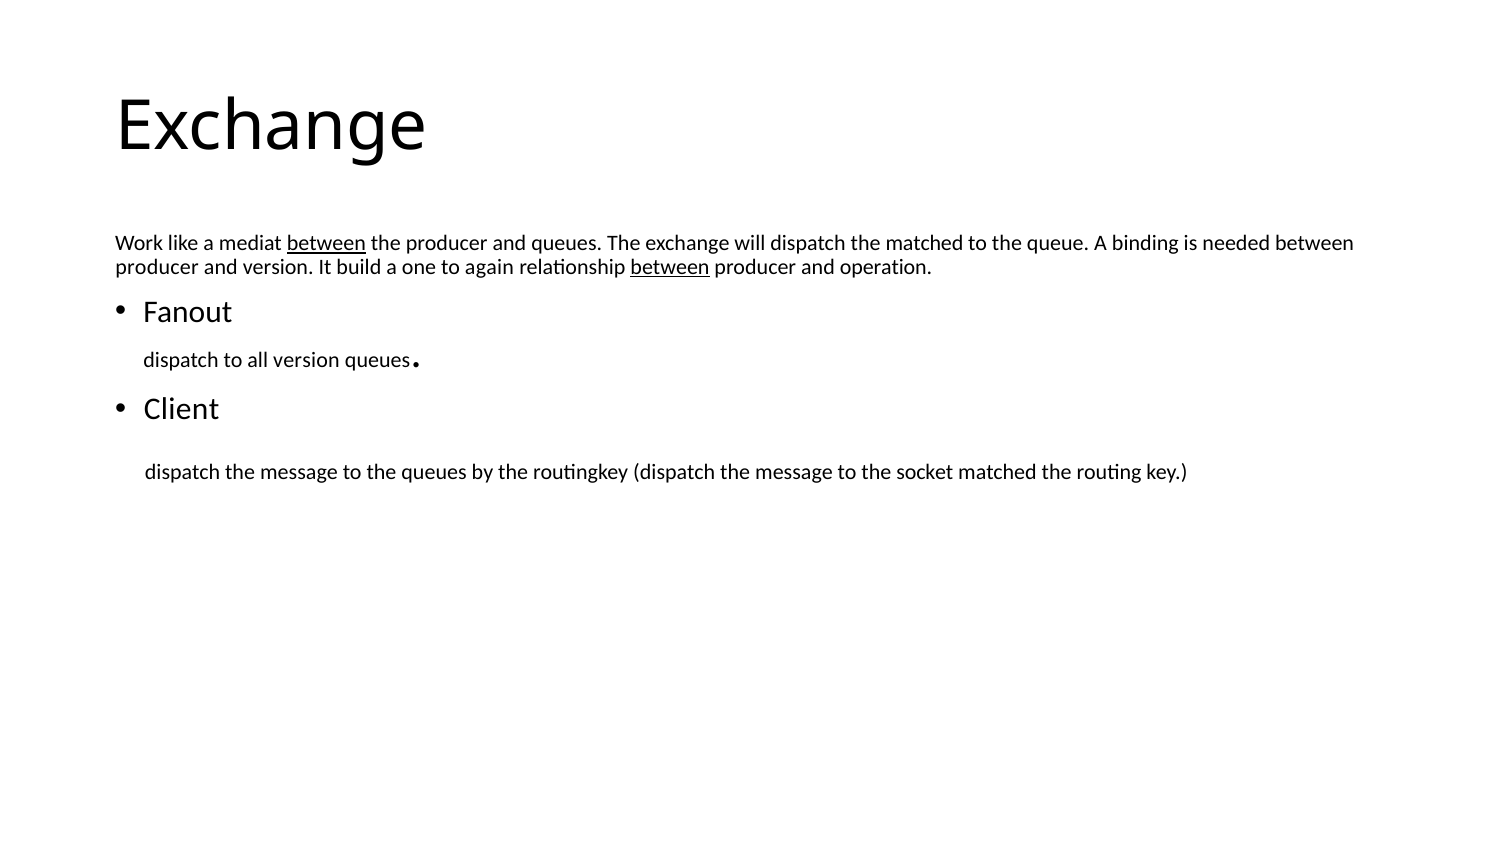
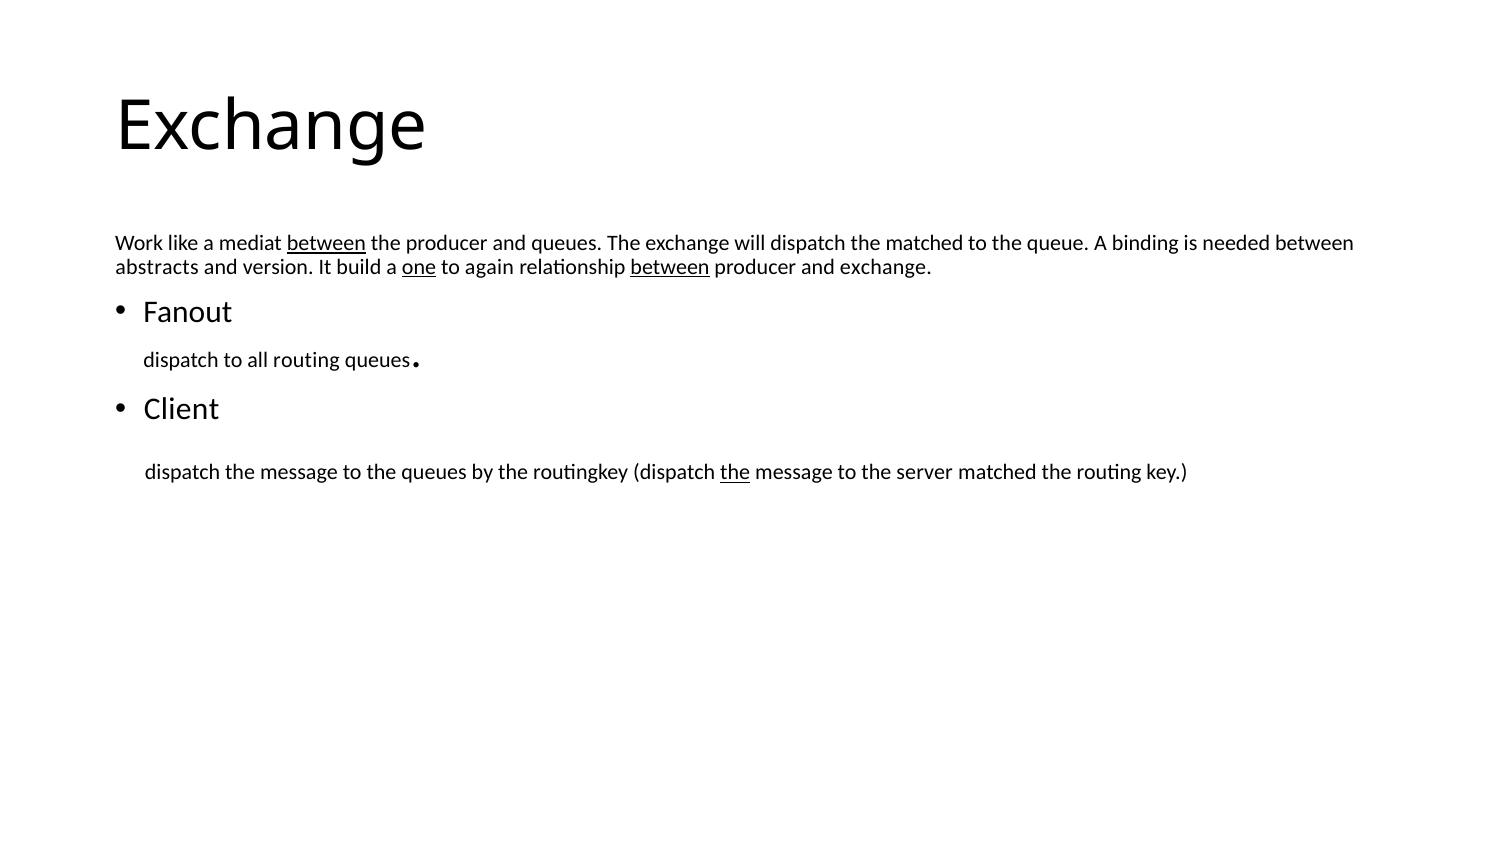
producer: producer -> abstracts (157, 267)
one underline: none -> present (419, 267)
and operation: operation -> exchange (886, 267)
all version: version -> routing (306, 360)
the underline: none -> present (735, 473)
socket: socket -> server (925, 473)
